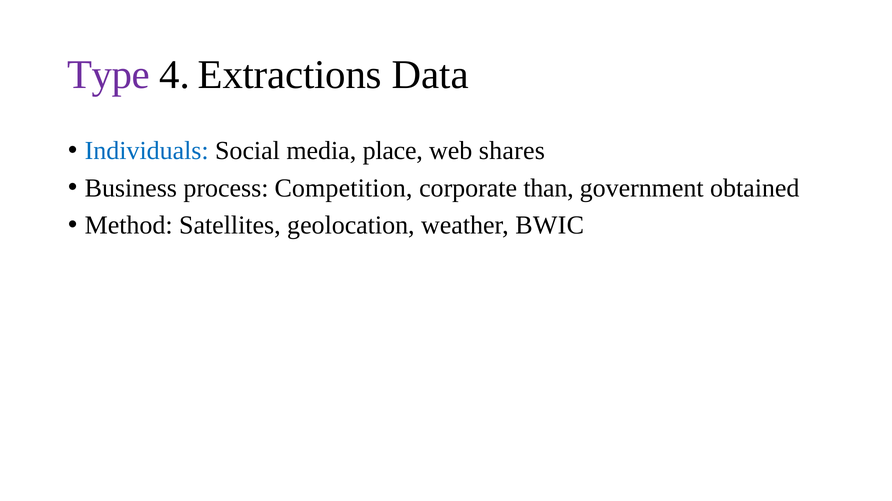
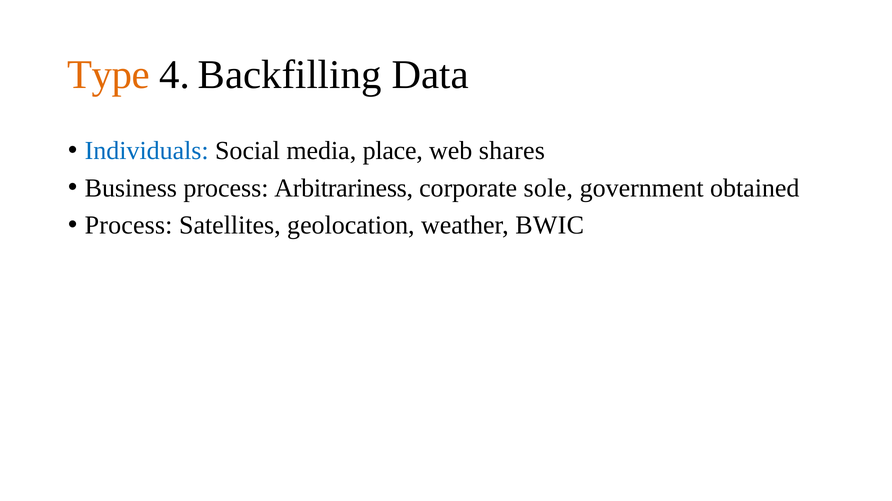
Type colour: purple -> orange (109, 75)
Extractions: Extractions -> Backfilling (290, 75)
Competition: Competition -> Arbitrariness (344, 188)
than: than -> sole (548, 188)
Method: Method -> Process (129, 226)
